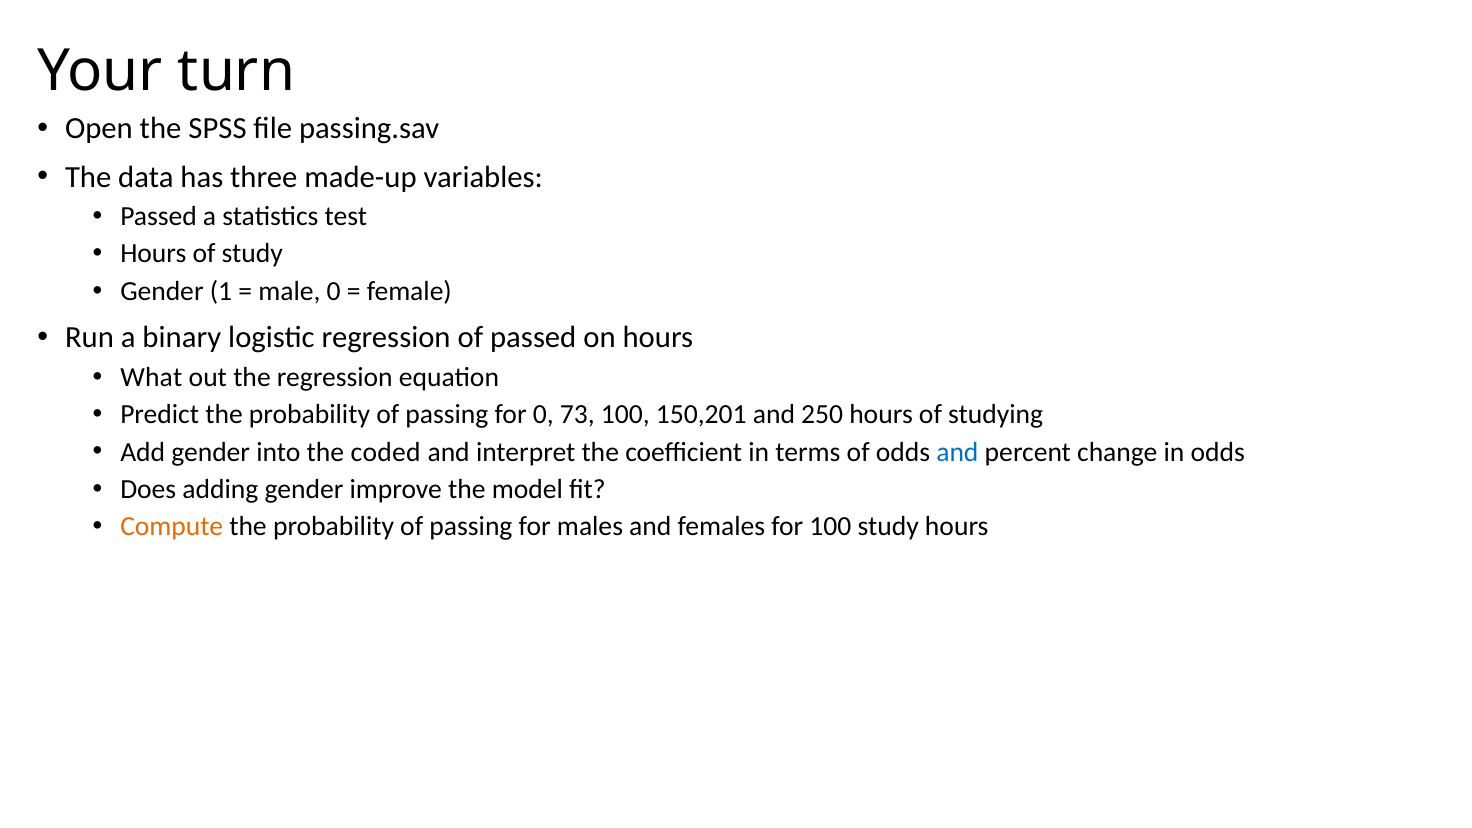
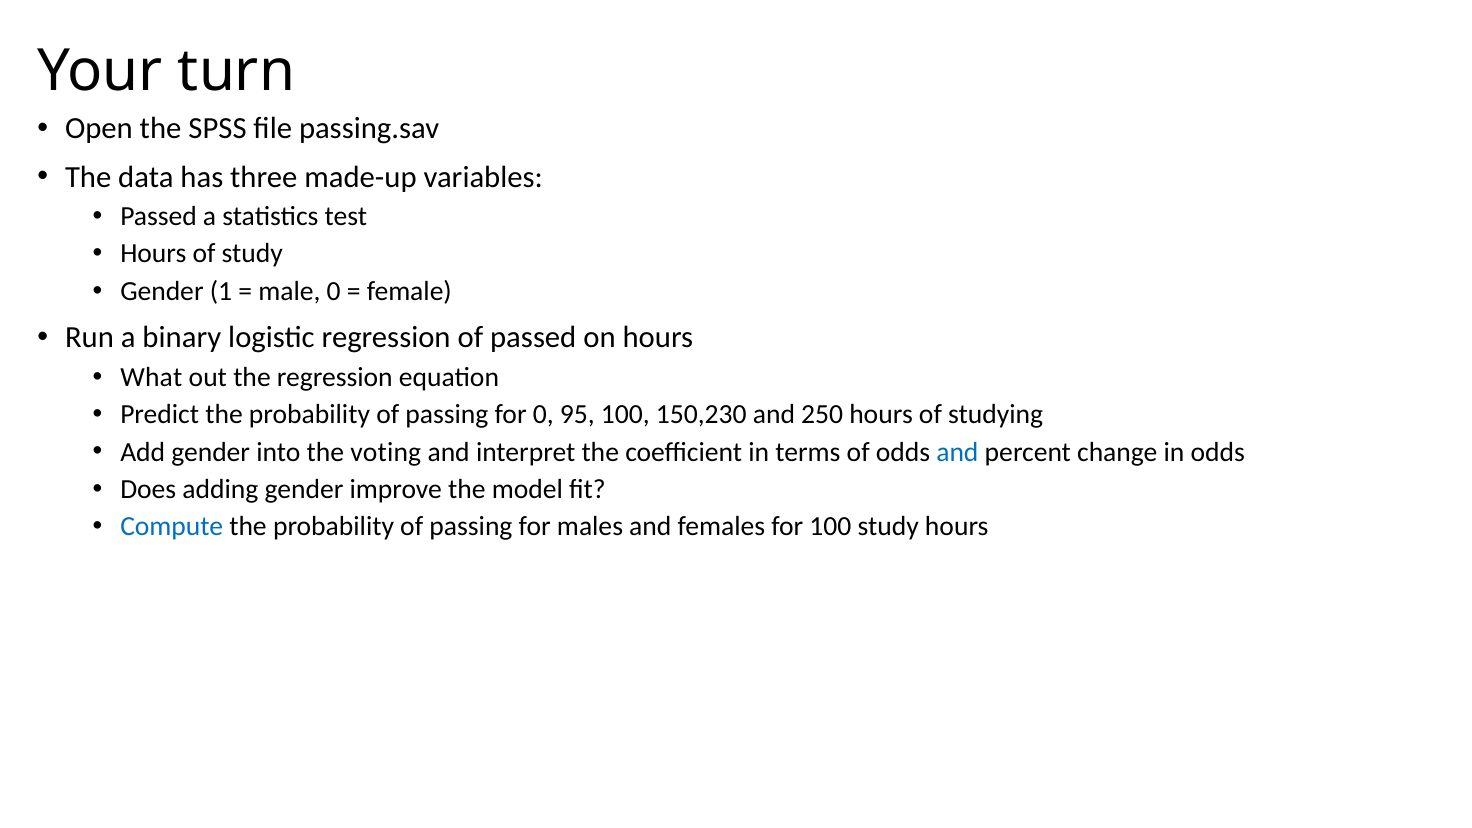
73: 73 -> 95 (577, 414)
150,201: 150,201 -> 150,230 (701, 414)
coded: coded -> voting (386, 452)
Compute colour: orange -> blue (172, 527)
